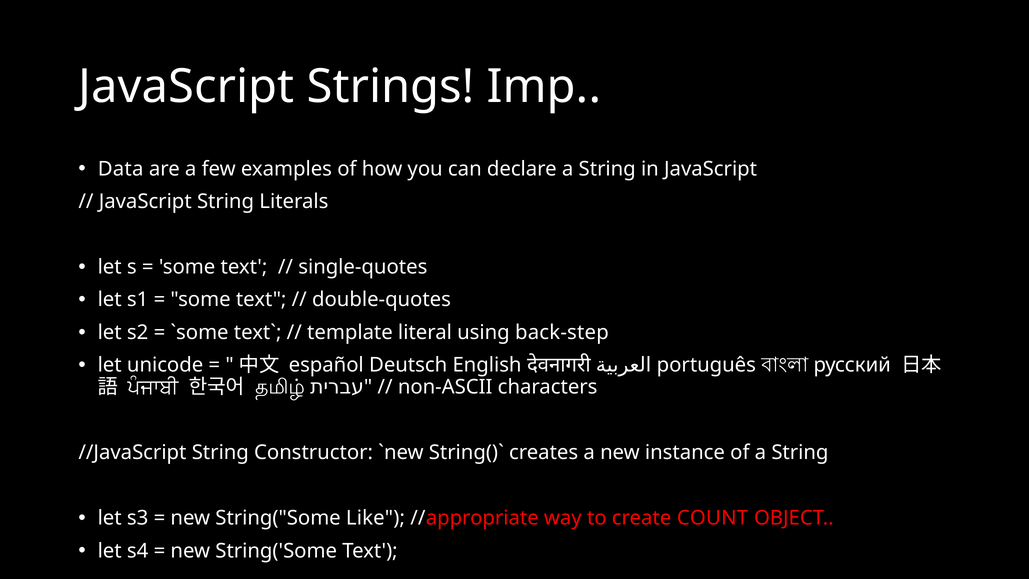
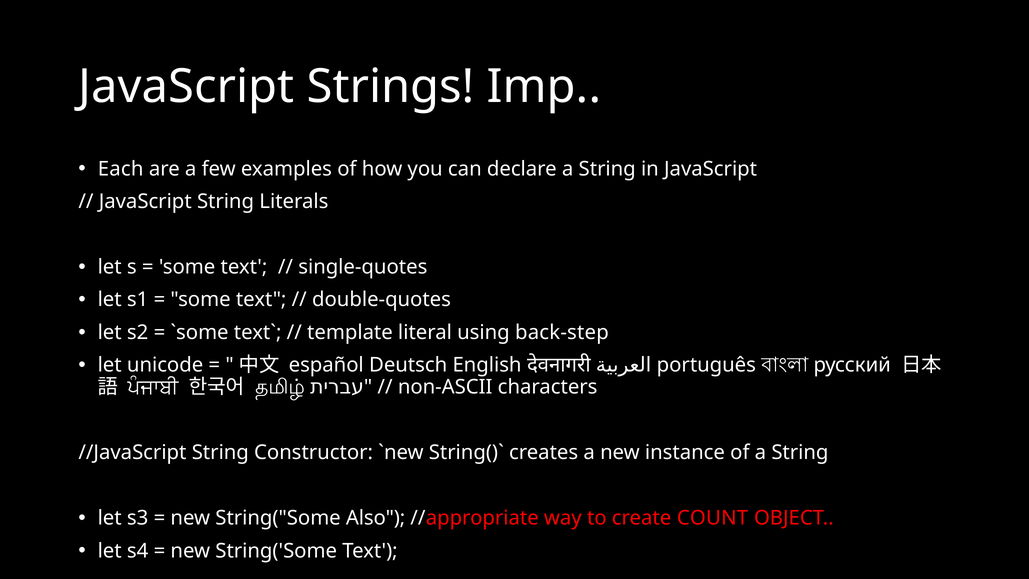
Data: Data -> Each (121, 169)
Like: Like -> Also (376, 518)
